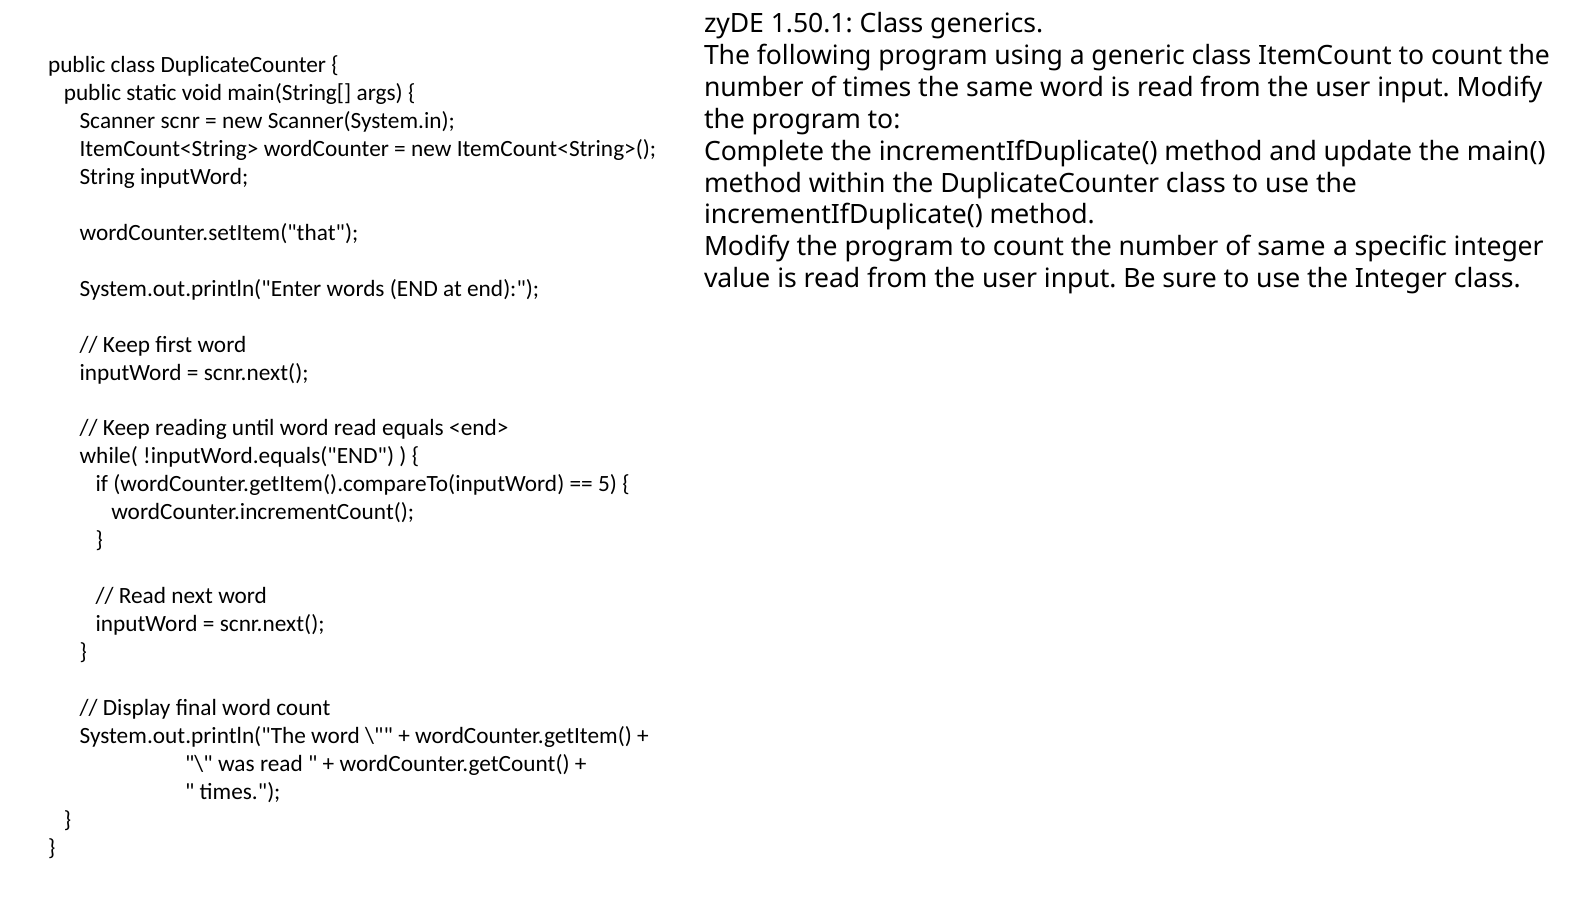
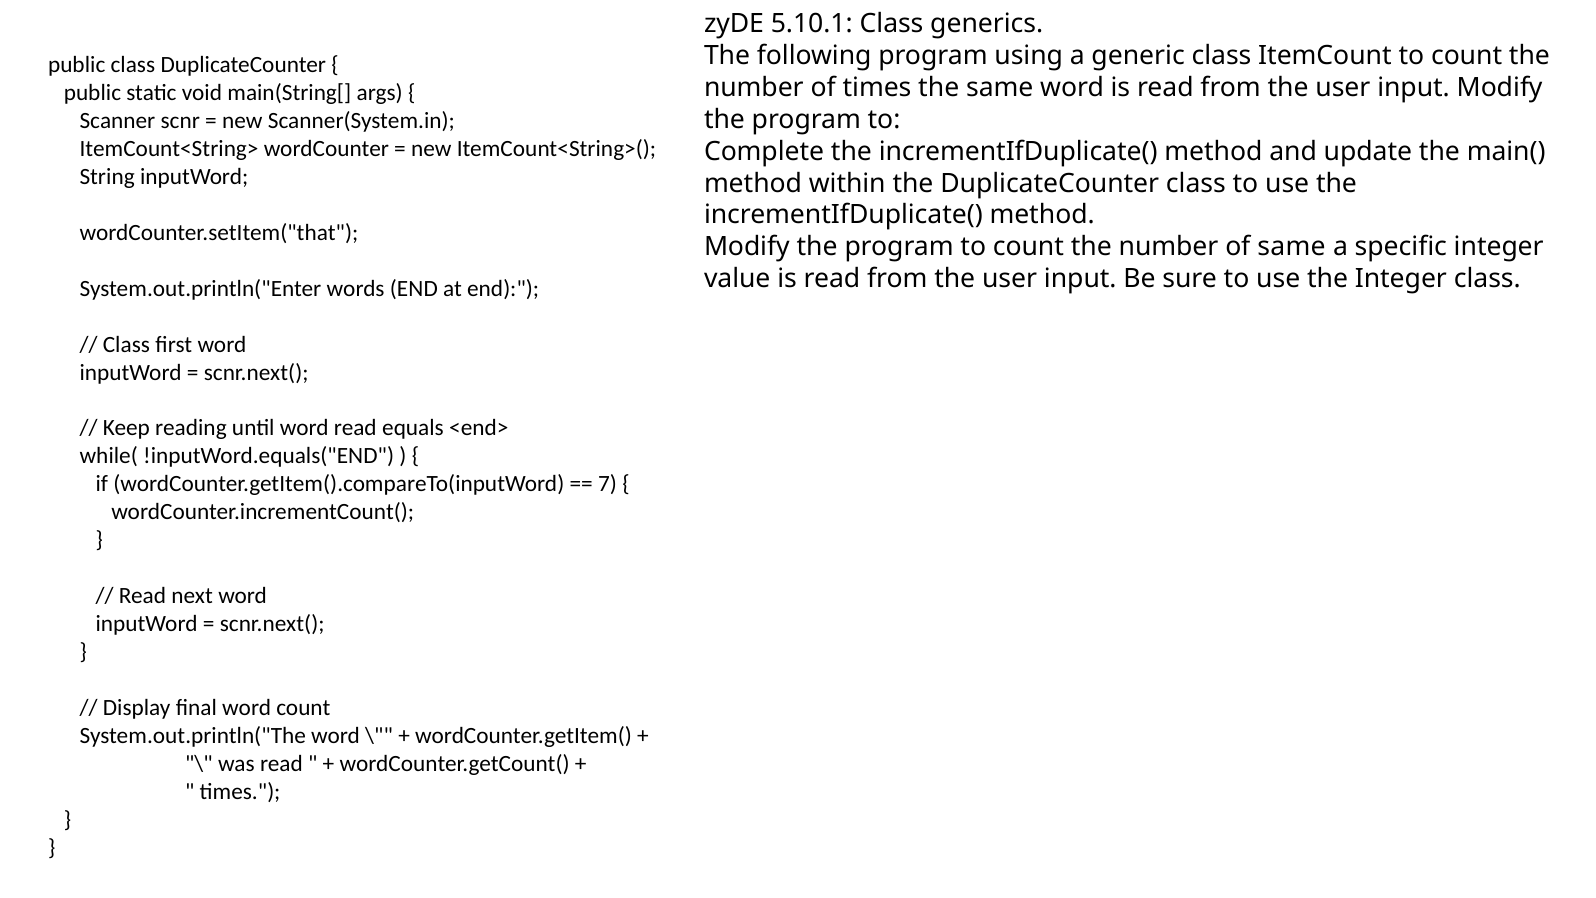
1.50.1: 1.50.1 -> 5.10.1 (812, 24)
Keep: Keep -> Class (126, 344)
5: 5 -> 7 (608, 484)
